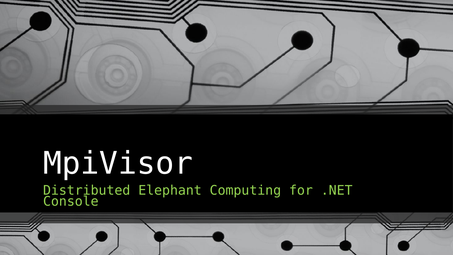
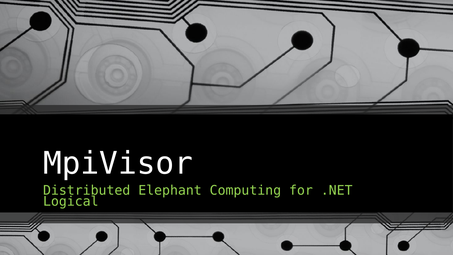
Console: Console -> Logical (71, 201)
